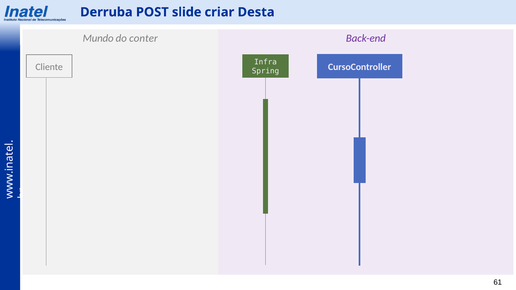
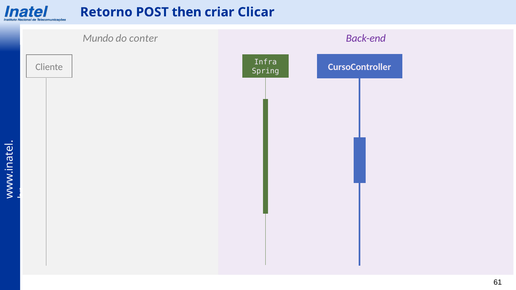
Derruba: Derruba -> Retorno (106, 12)
slide: slide -> then (187, 12)
Desta: Desta -> Clicar (256, 12)
